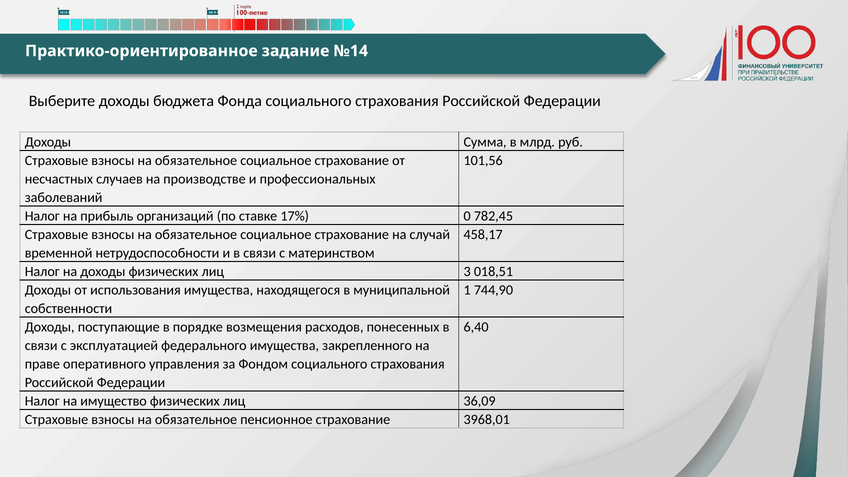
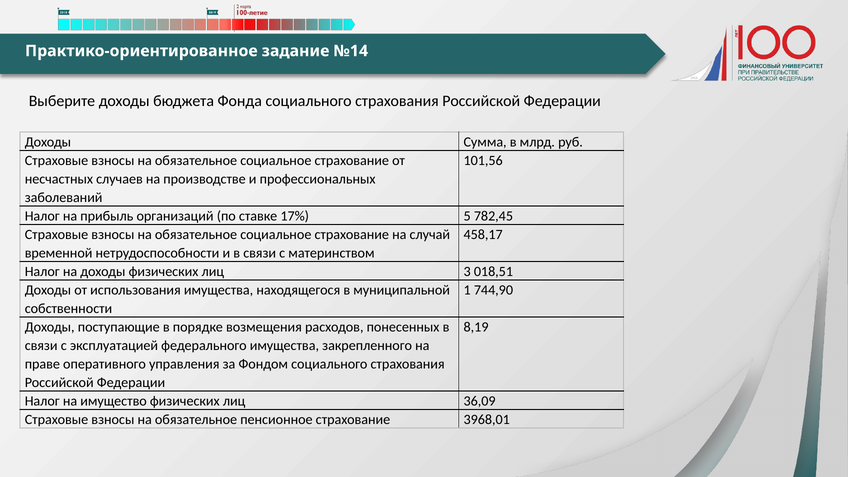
0: 0 -> 5 (467, 216)
6,40: 6,40 -> 8,19 (476, 327)
